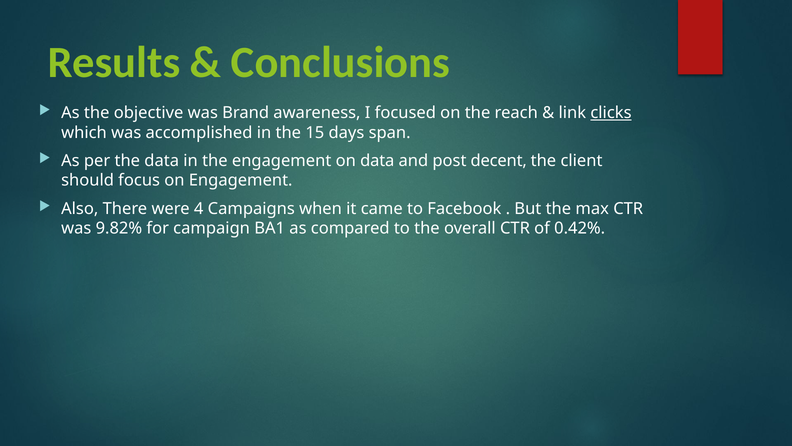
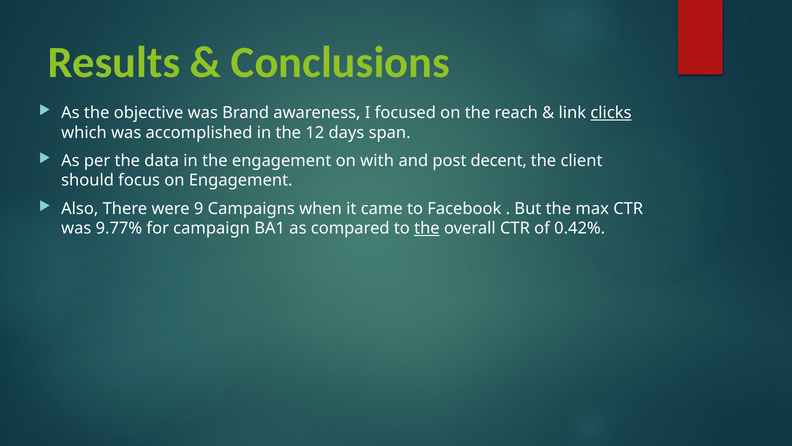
15: 15 -> 12 (315, 132)
on data: data -> with (377, 160)
4: 4 -> 9 (199, 208)
9.82%: 9.82% -> 9.77% (119, 228)
the underline: none -> present (427, 228)
